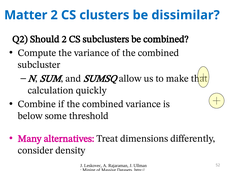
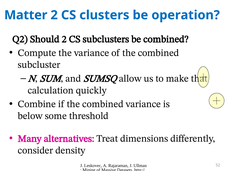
dissimilar: dissimilar -> operation (186, 15)
